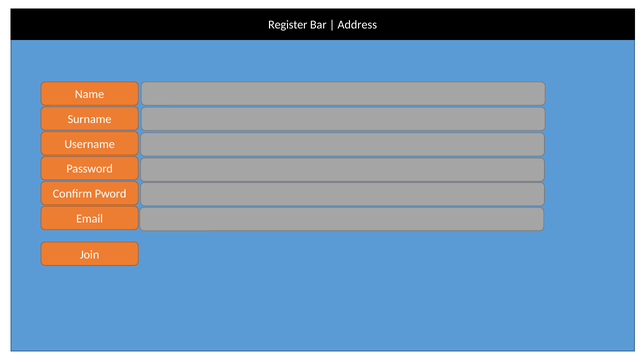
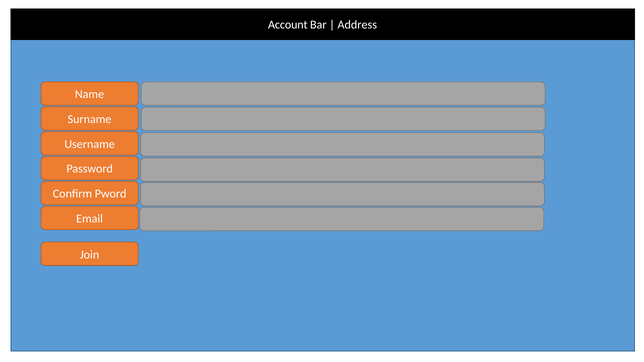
Register: Register -> Account (288, 25)
